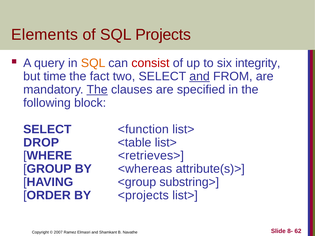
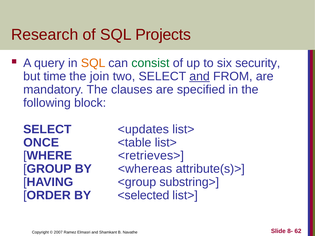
Elements: Elements -> Research (45, 35)
consist colour: red -> green (150, 63)
integrity: integrity -> security (258, 63)
fact: fact -> join (100, 76)
The underline: present -> none (97, 90)
<function: <function -> <updates (143, 129)
DROP: DROP -> ONCE (41, 143)
<projects: <projects -> <selected (143, 196)
